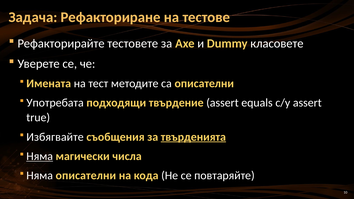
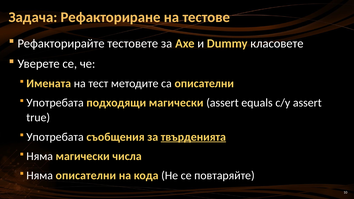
подходящи твърдение: твърдение -> магически (176, 103)
Избягвайте: Избягвайте -> Употребата (55, 137)
Няма underline: present -> none (40, 156)
